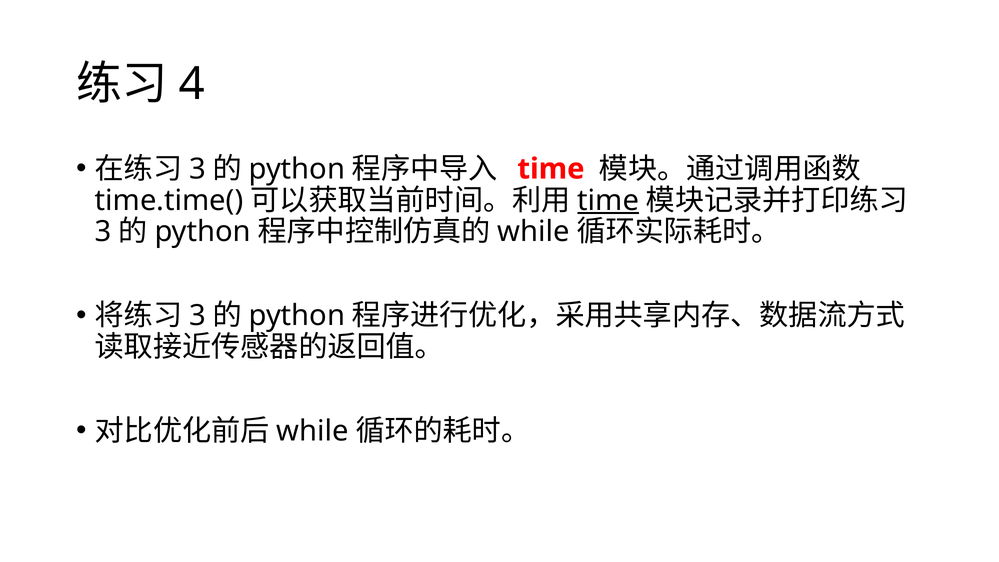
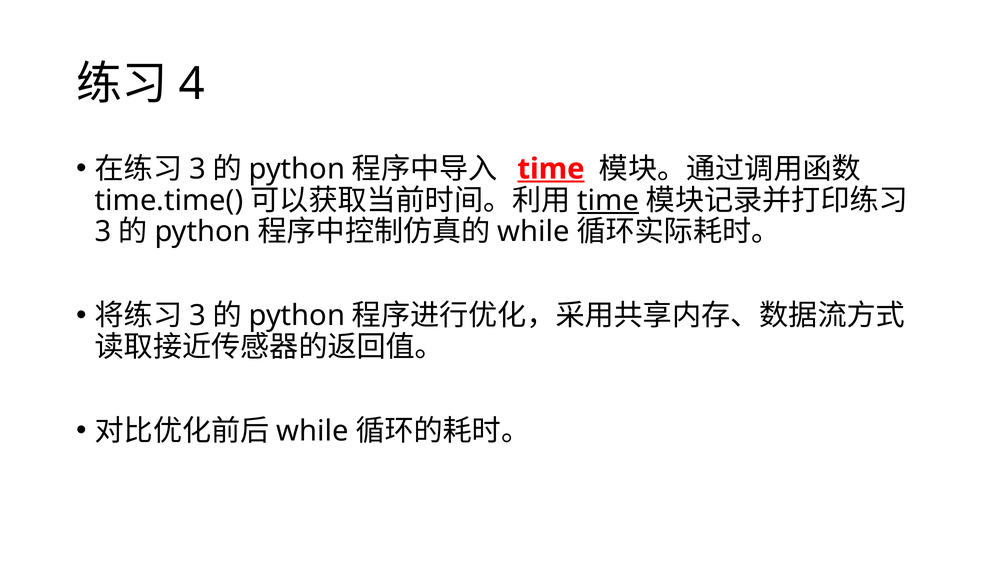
time underline: none -> present (551, 169)
